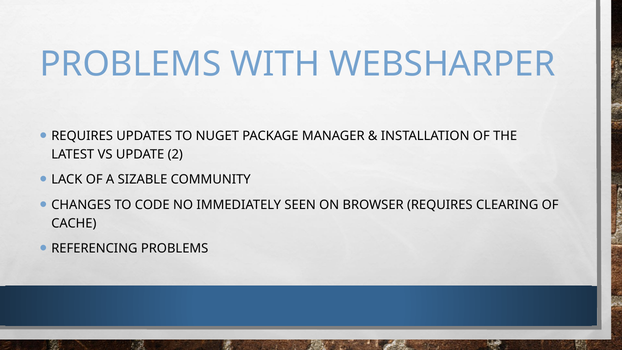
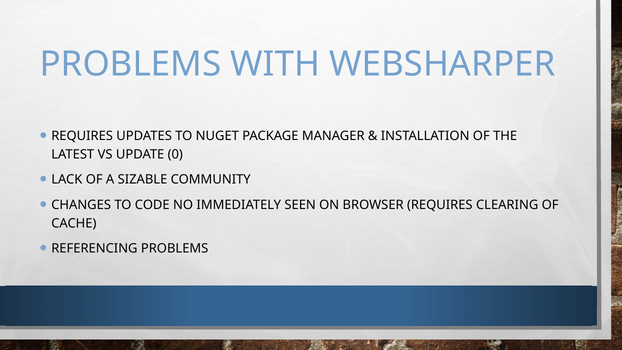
2: 2 -> 0 (175, 154)
